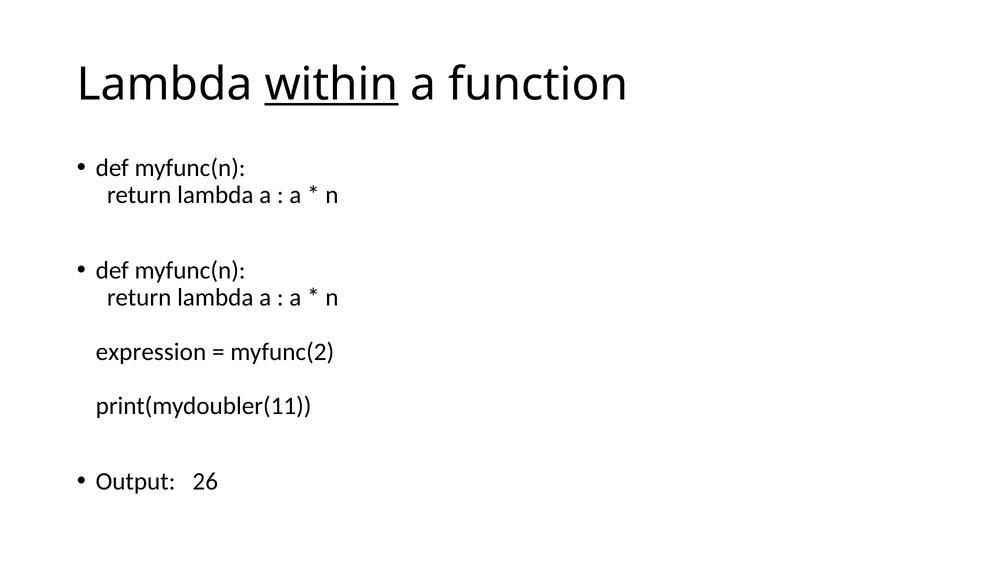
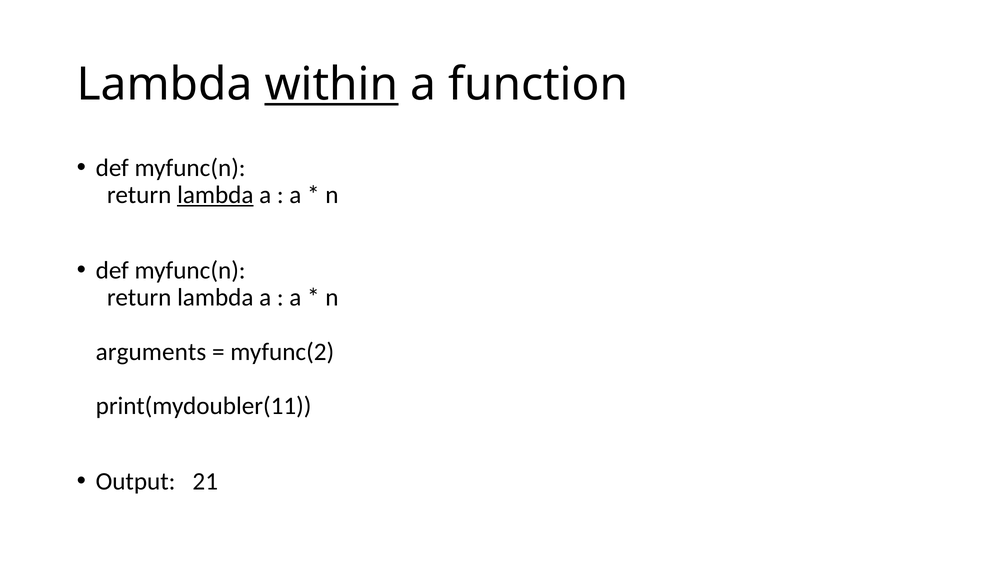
lambda underline: none -> present (215, 195)
expression: expression -> arguments (151, 352)
26: 26 -> 21 (205, 482)
